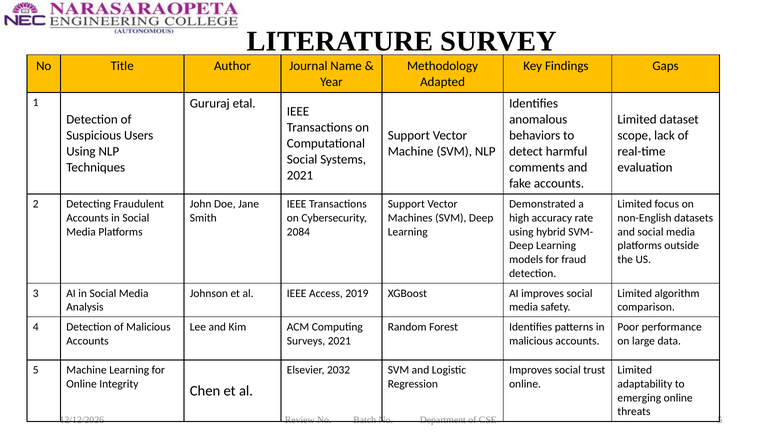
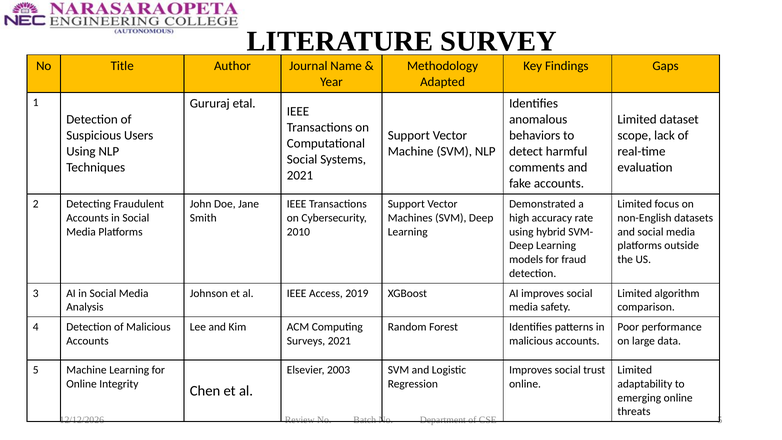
2084: 2084 -> 2010 (298, 232)
2032: 2032 -> 2003 (339, 370)
